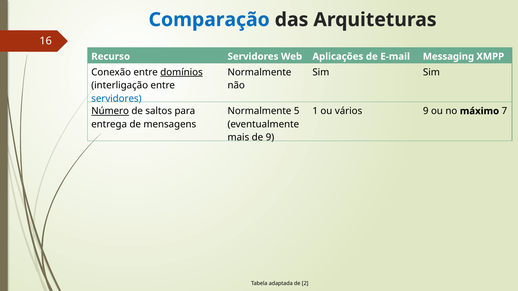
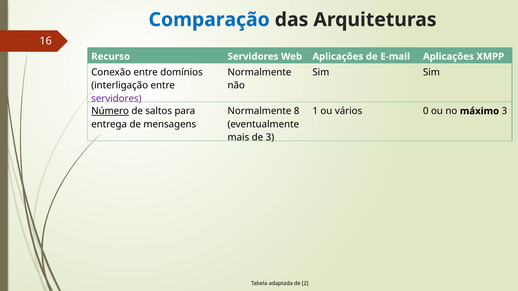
E-mail Messaging: Messaging -> Aplicações (448, 57)
domínios underline: present -> none (182, 72)
servidores colour: blue -> purple (116, 99)
5: 5 -> 8 (297, 111)
vários 9: 9 -> 0 (426, 111)
máximo 7: 7 -> 3 (504, 111)
de 9: 9 -> 3 (270, 138)
